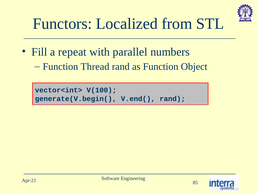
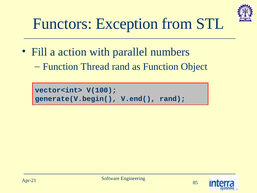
Localized: Localized -> Exception (127, 24)
repeat: repeat -> action (72, 52)
